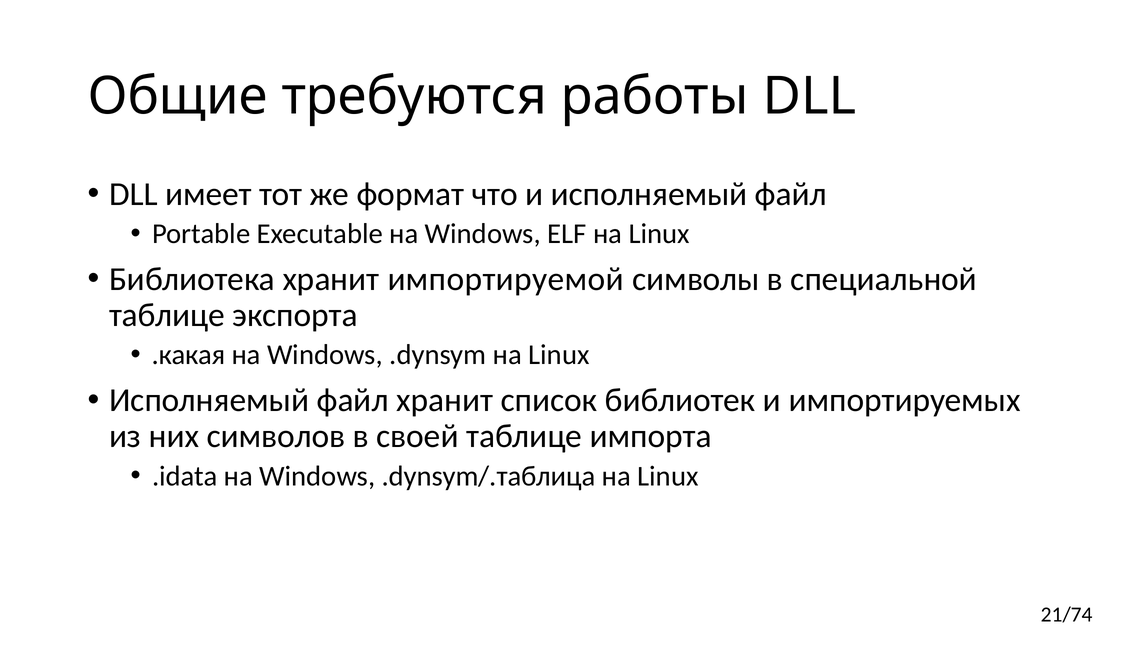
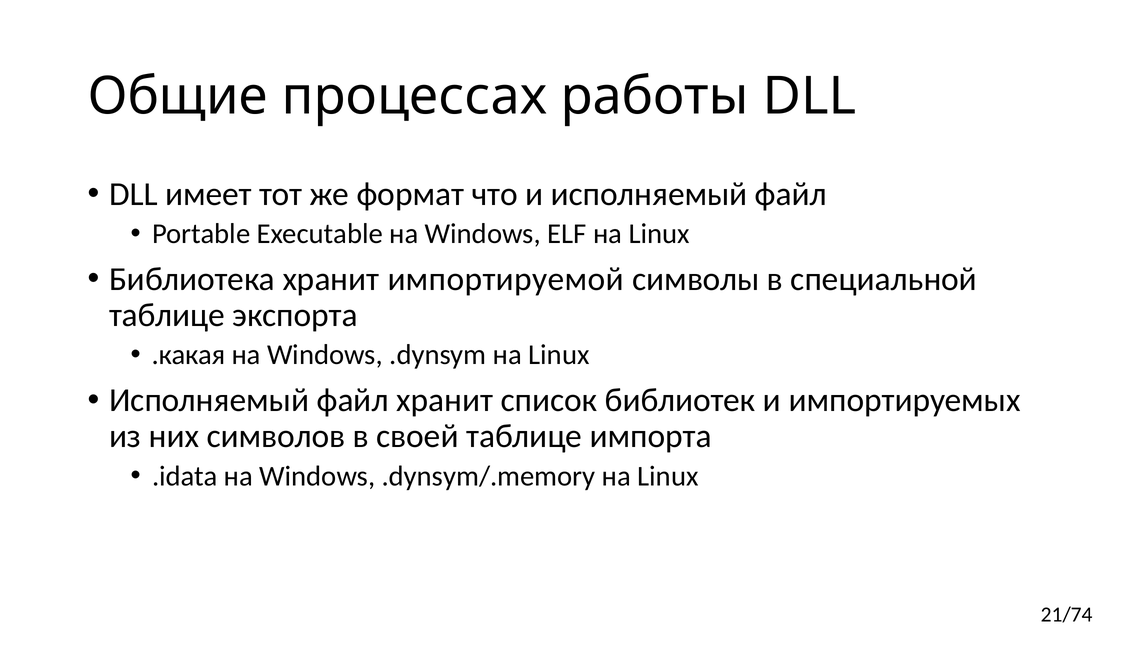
требуются: требуются -> процессах (414, 96)
.dynsym/.таблица: .dynsym/.таблица -> .dynsym/.memory (489, 476)
